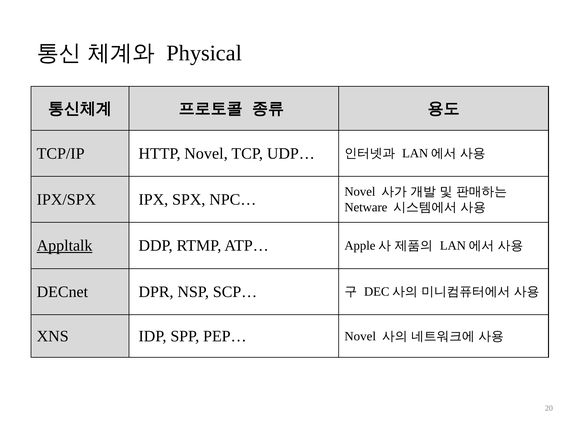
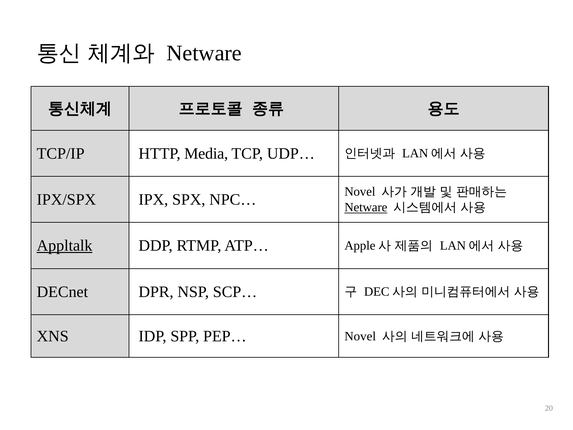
Physical: Physical -> Netware (204, 53)
HTTP Novel: Novel -> Media (206, 153)
Netware underline: none -> present (366, 207)
